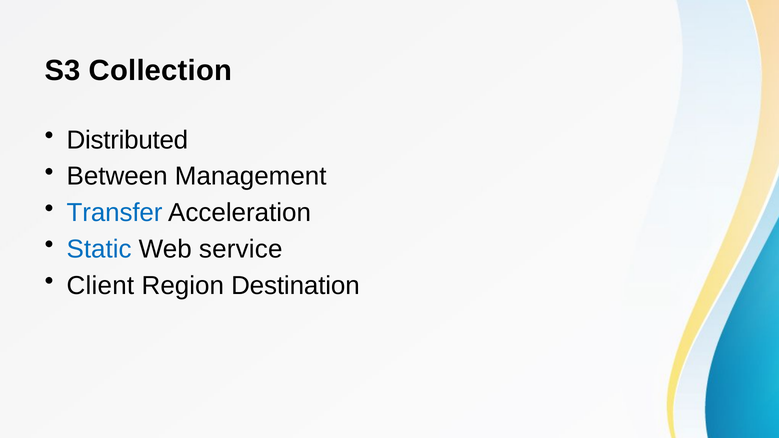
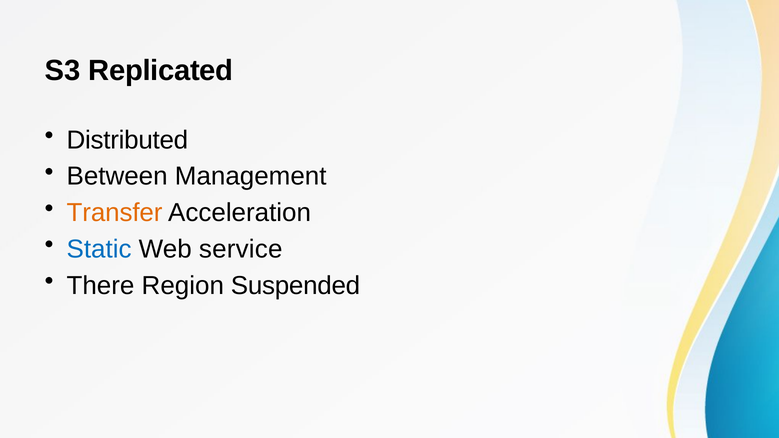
Collection: Collection -> Replicated (161, 71)
Transfer colour: blue -> orange (115, 213)
Client: Client -> There (100, 286)
Destination: Destination -> Suspended (295, 286)
